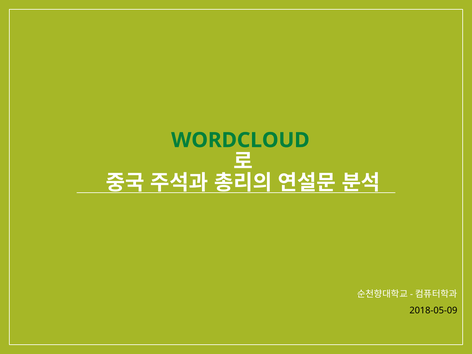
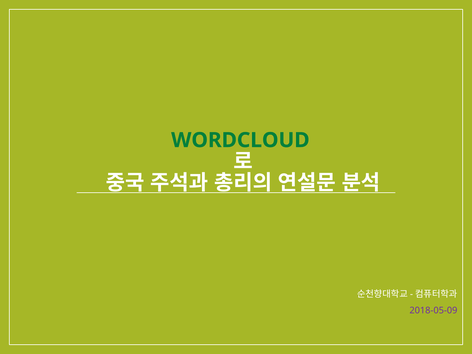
2018-05-09 colour: black -> purple (433, 311)
